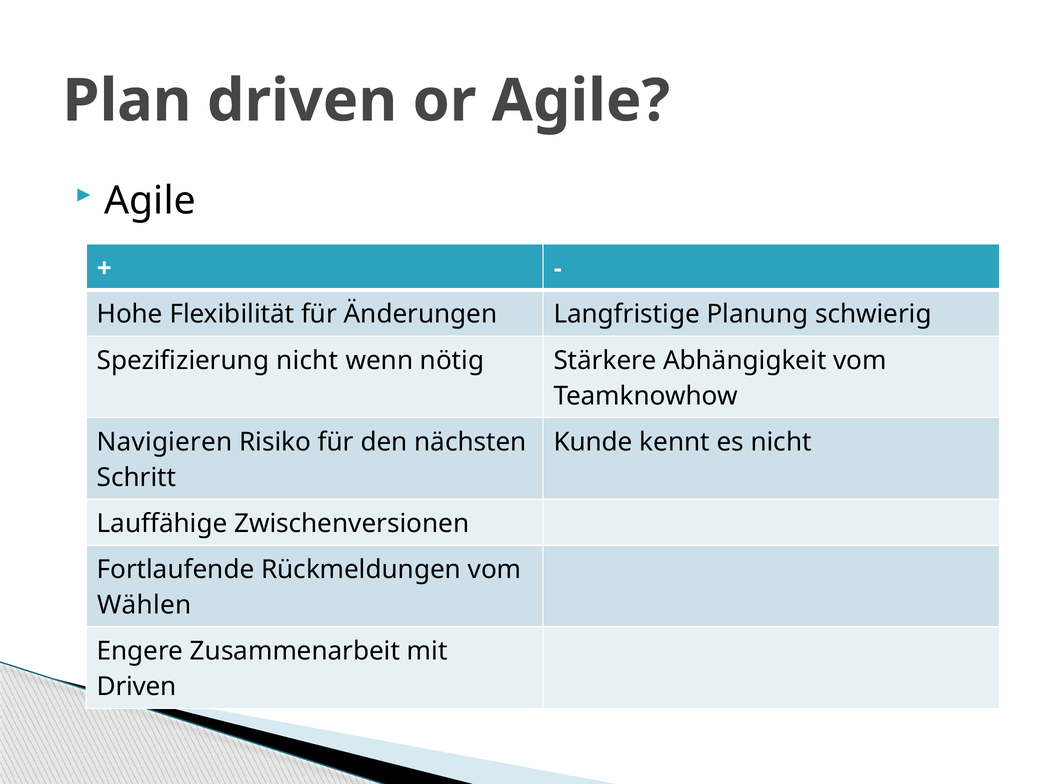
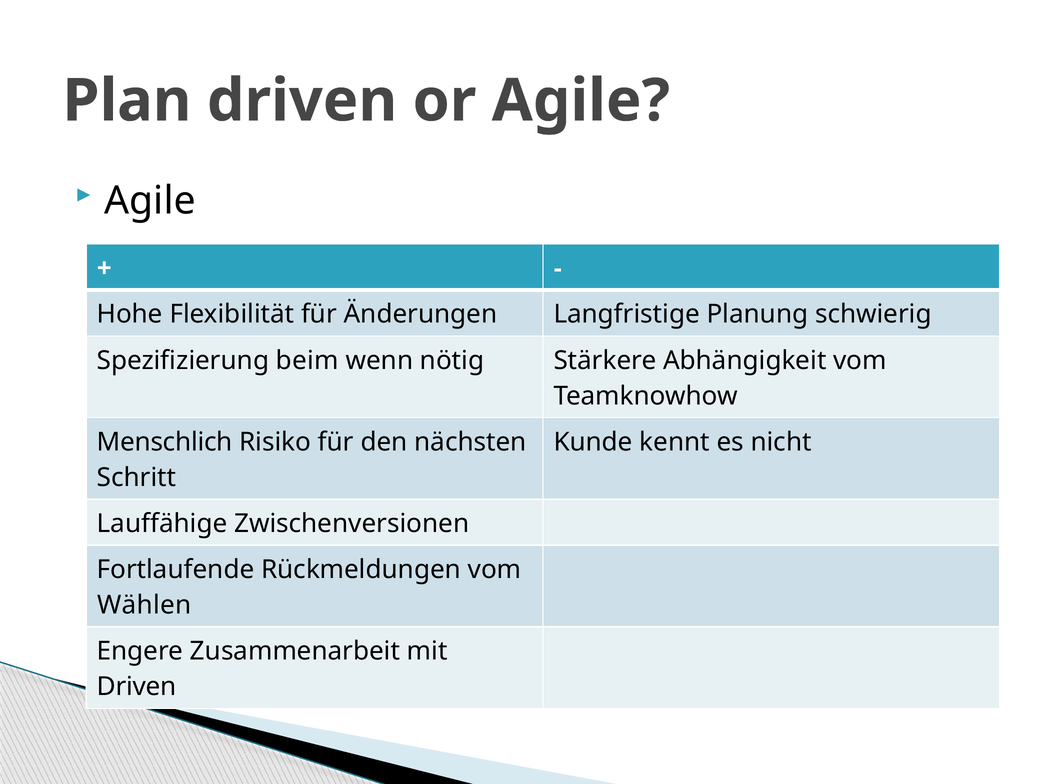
Spezifizierung nicht: nicht -> beim (307, 360)
Navigieren: Navigieren -> Menschlich (165, 442)
